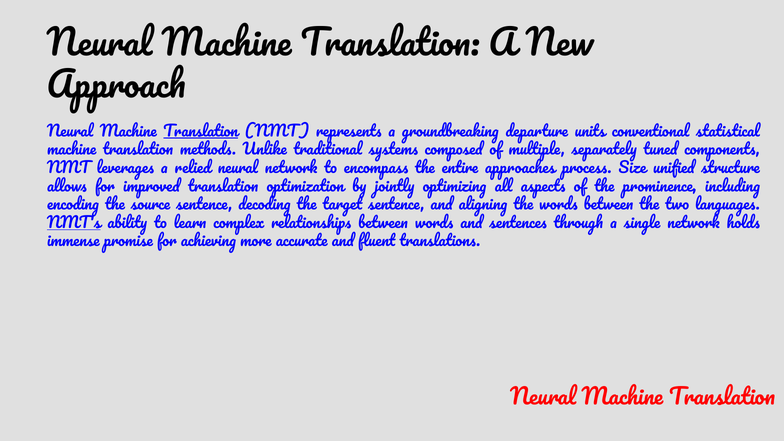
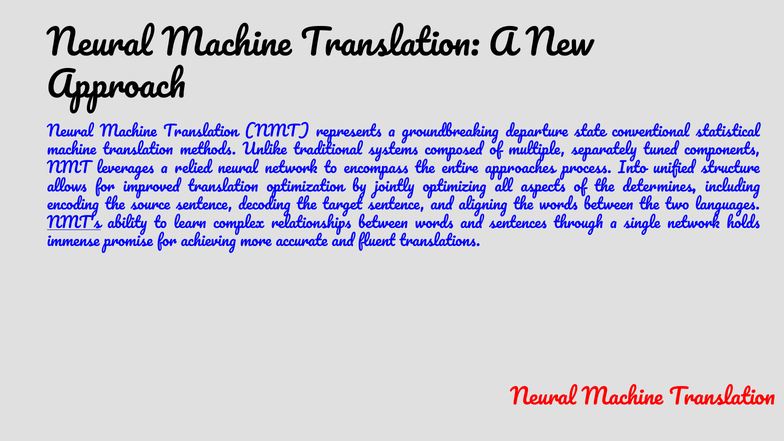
Translation underline: present -> none (201, 132)
units: units -> state (590, 132)
Size: Size -> Into (632, 168)
prominence: prominence -> determines (659, 187)
